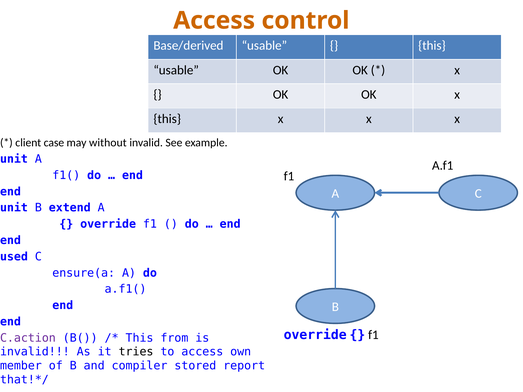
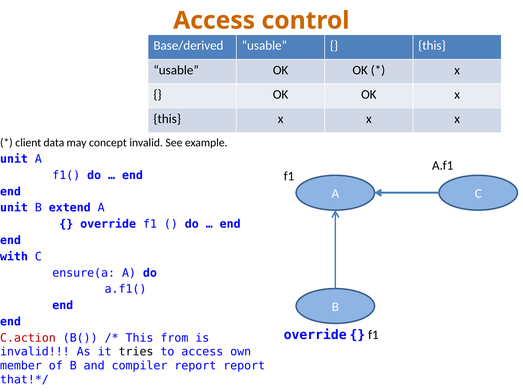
case: case -> data (54, 143)
without: without -> concept (108, 143)
used: used -> with (14, 257)
C.action colour: purple -> red (28, 338)
compiler stored: stored -> report (195, 366)
